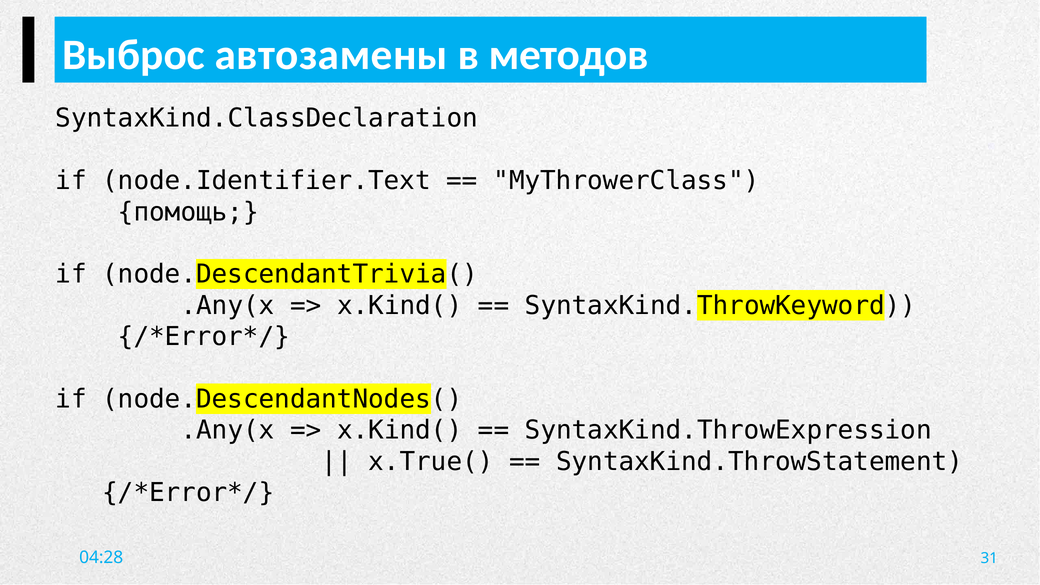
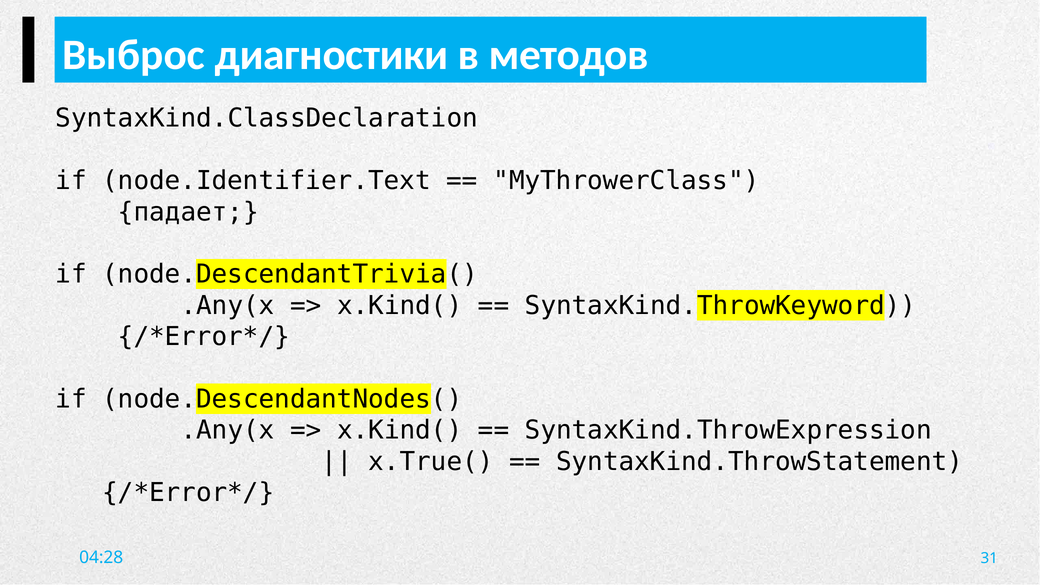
автозамены: автозамены -> диагностики (332, 55)
помощь: помощь -> падает (188, 212)
